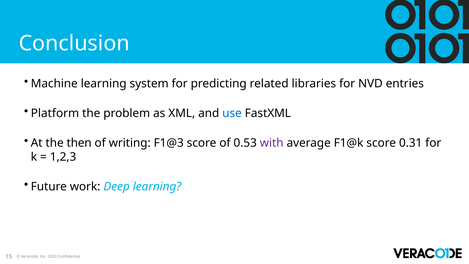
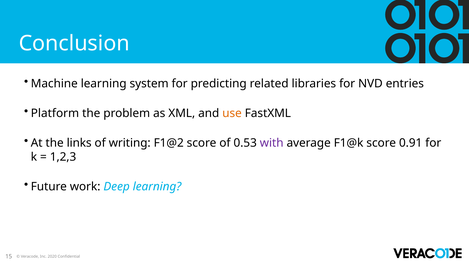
use colour: blue -> orange (232, 113)
then: then -> links (79, 143)
F1@3: F1@3 -> F1@2 (169, 143)
0.31: 0.31 -> 0.91 (411, 143)
